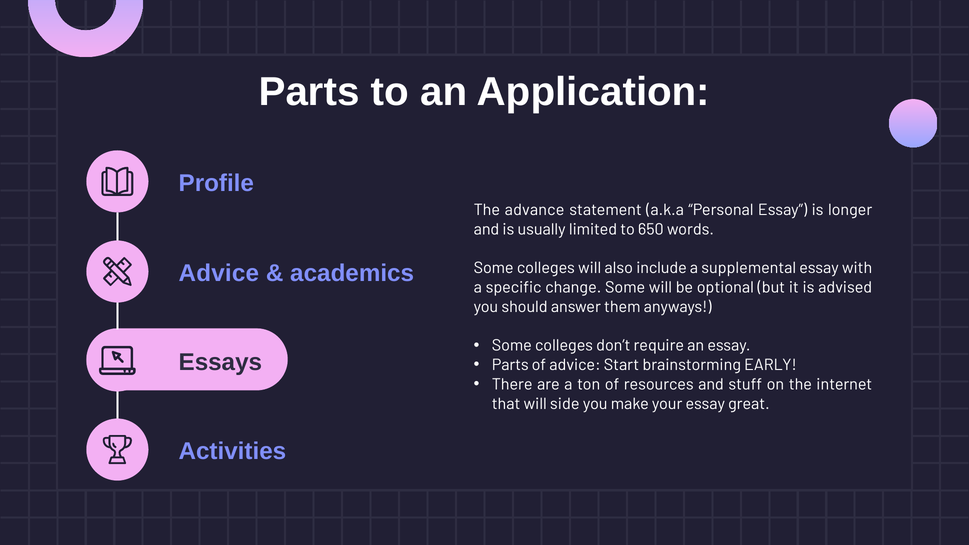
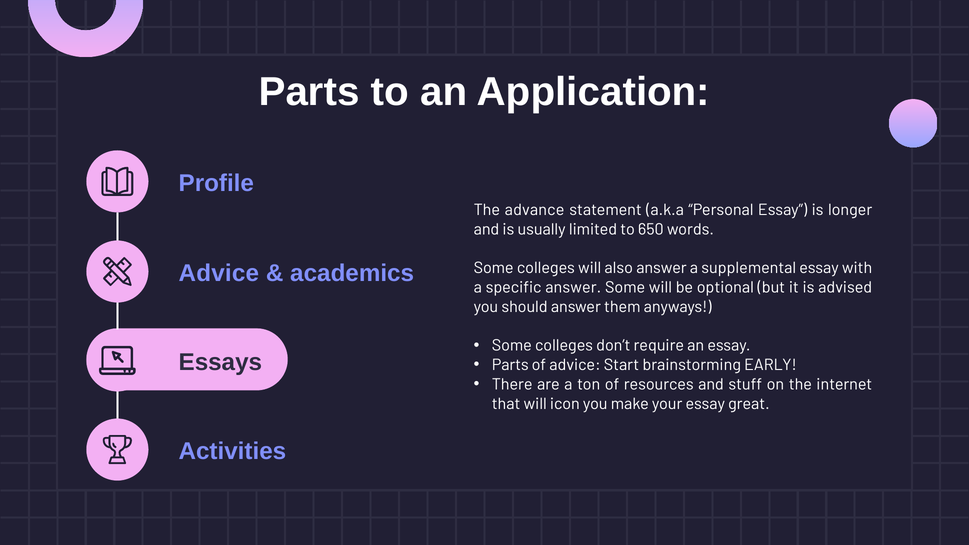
also include: include -> answer (661, 268)
specific change: change -> answer (573, 288)
side: side -> icon (565, 404)
